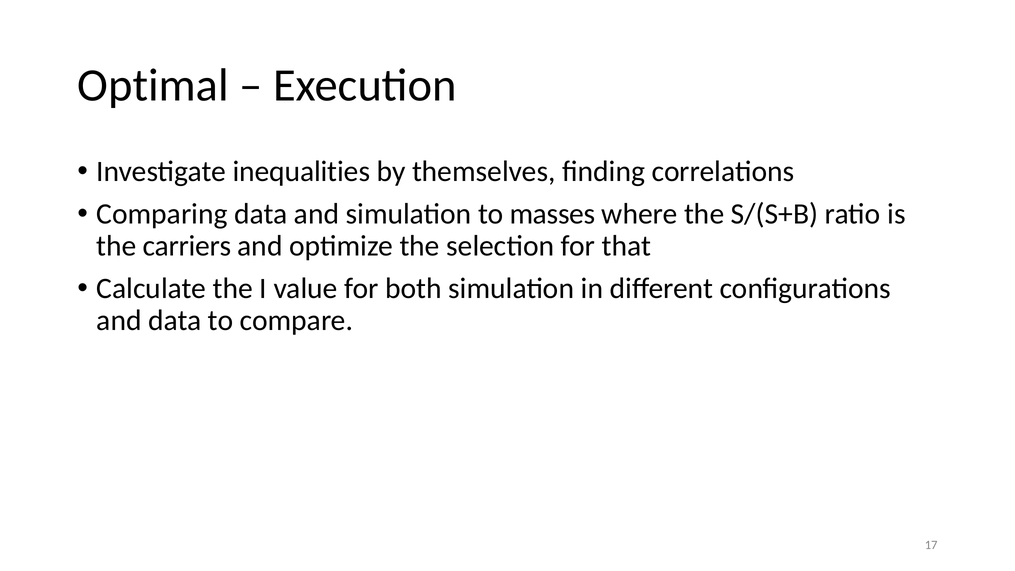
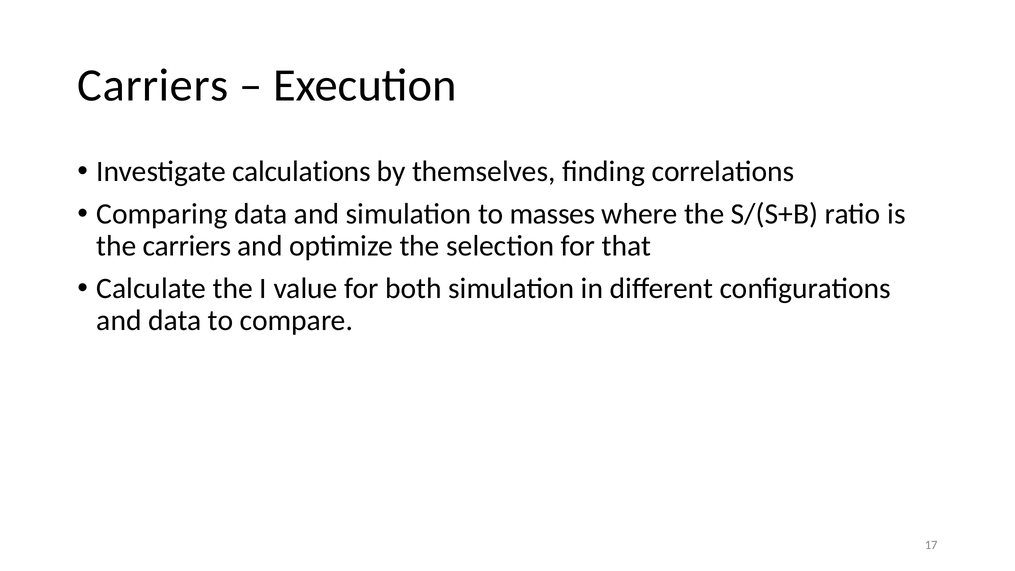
Optimal: Optimal -> Carriers (153, 85)
inequalities: inequalities -> calculations (301, 172)
